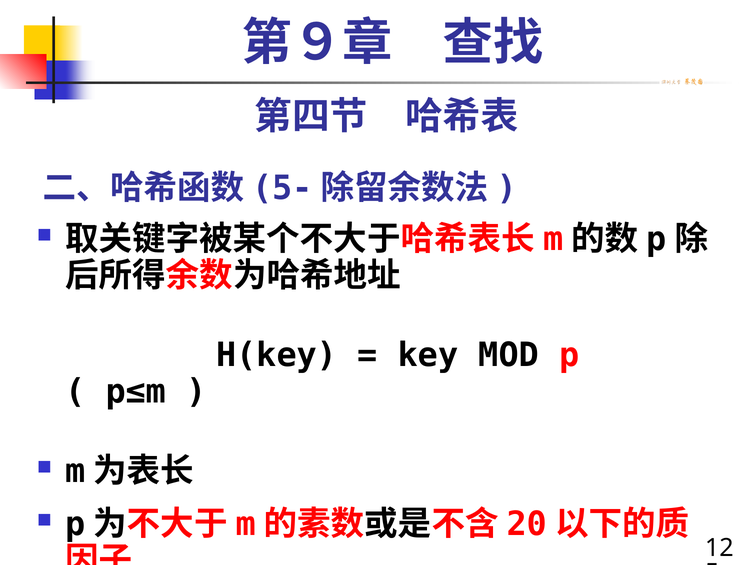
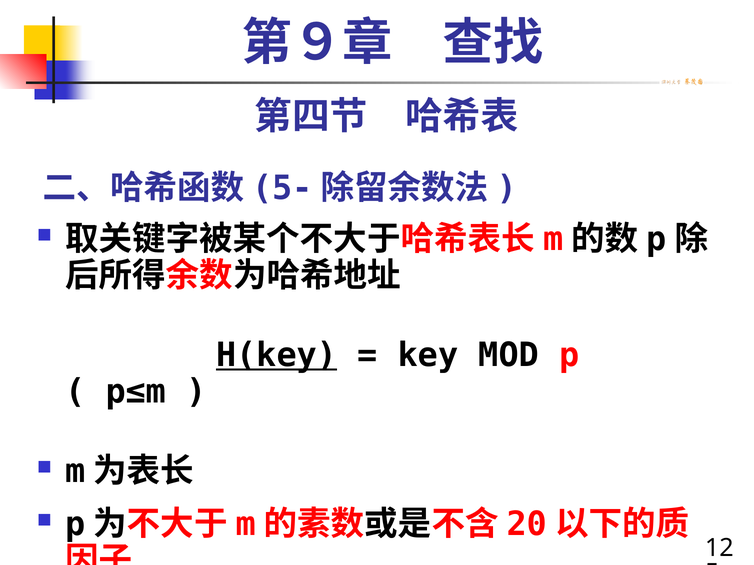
H(key underline: none -> present (277, 356)
